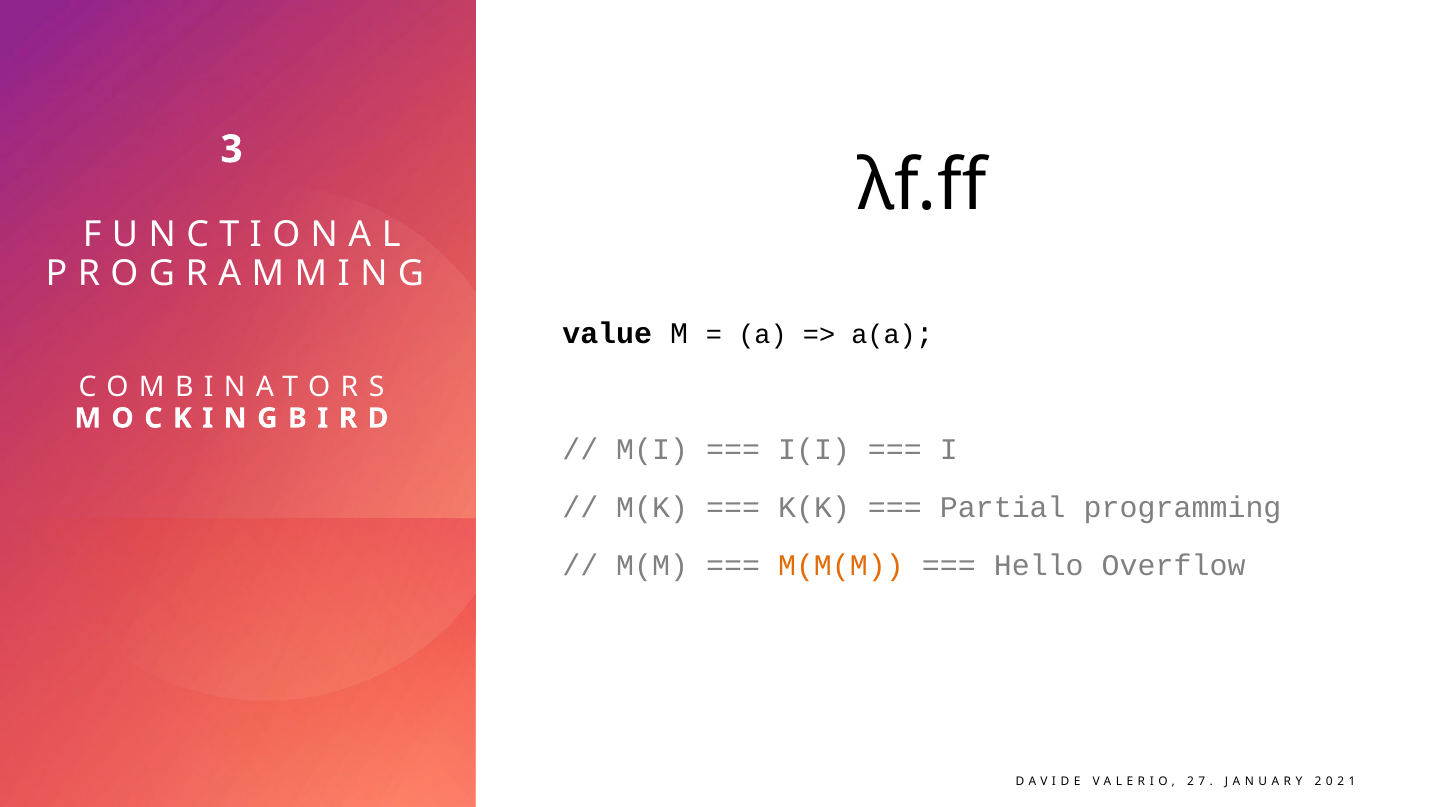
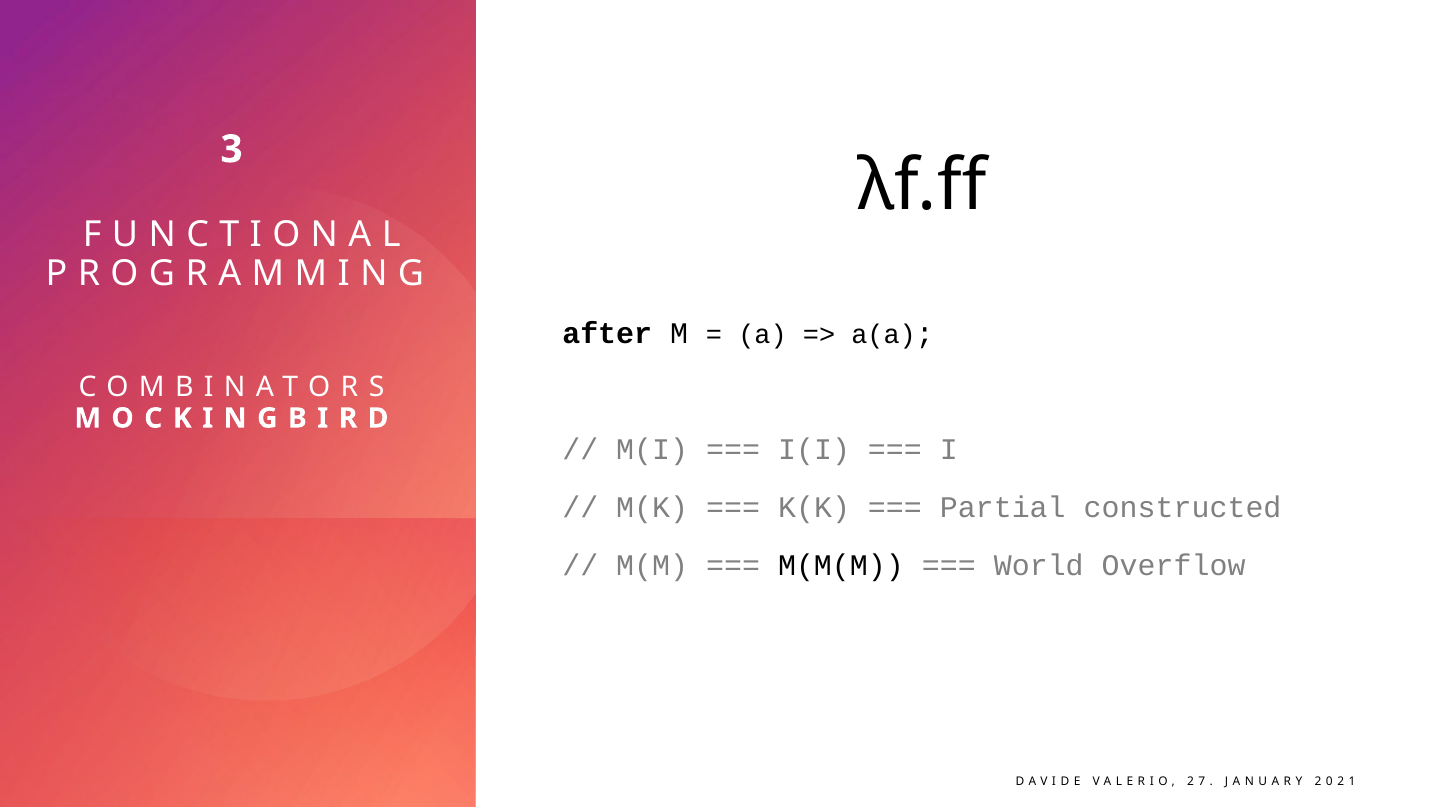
value: value -> after (607, 333)
programming: programming -> constructed (1183, 507)
M(M(M colour: orange -> black (841, 565)
Hello: Hello -> World (1039, 565)
